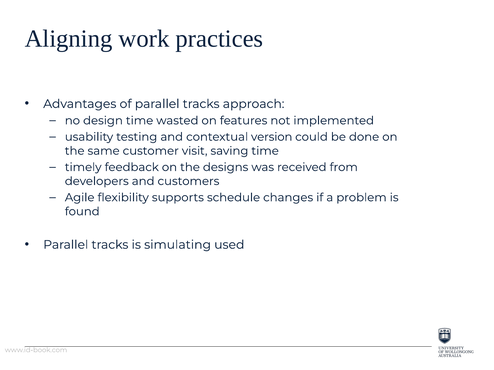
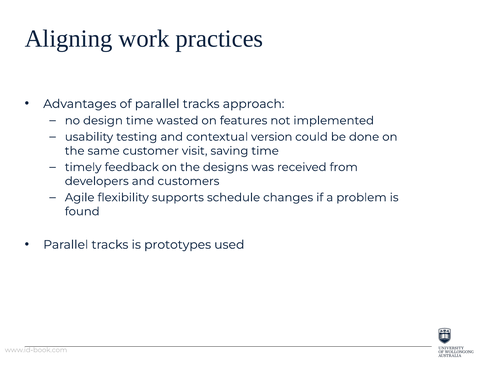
simulating: simulating -> prototypes (178, 245)
